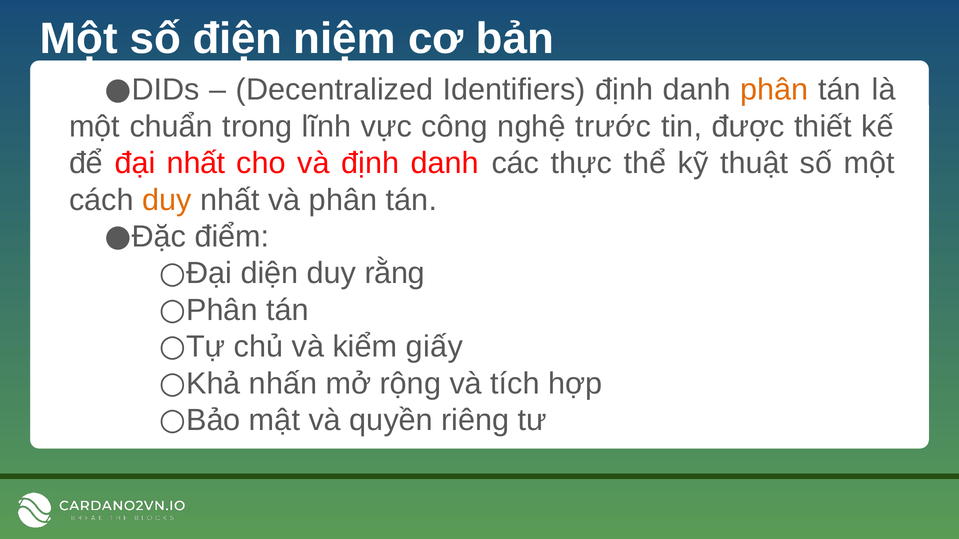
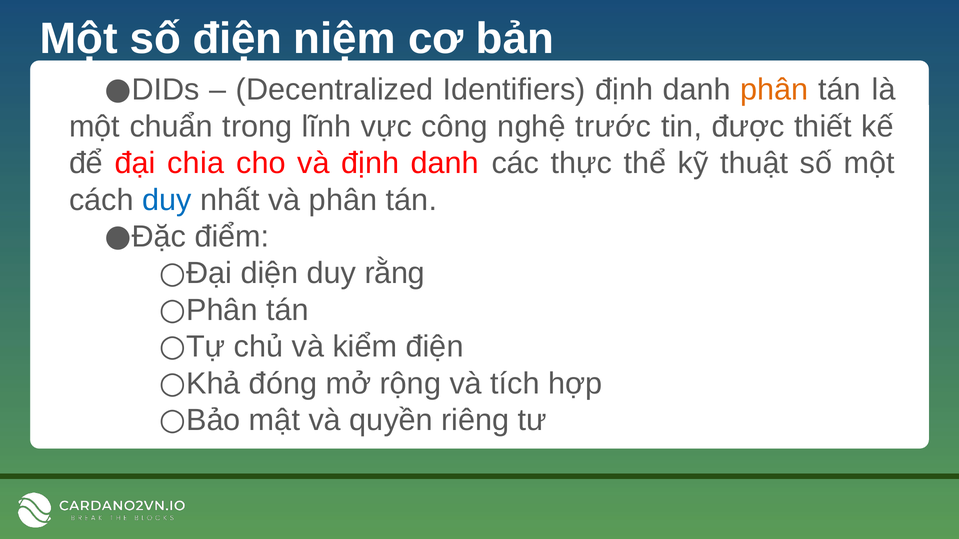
đại nhất: nhất -> chia (196, 163)
duy colour: orange -> blue (167, 200)
kiểm giấy: giấy -> điện (435, 347)
nhấn: nhấn -> đóng (283, 384)
